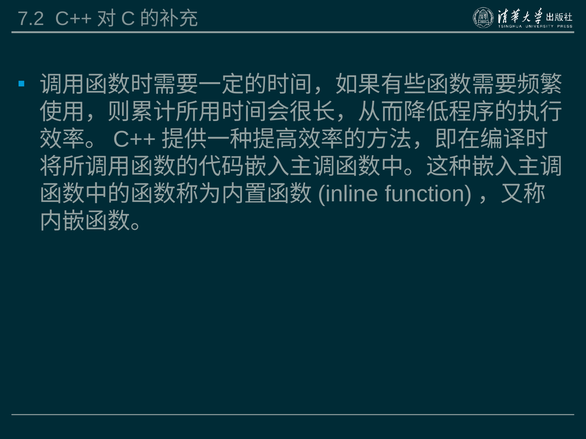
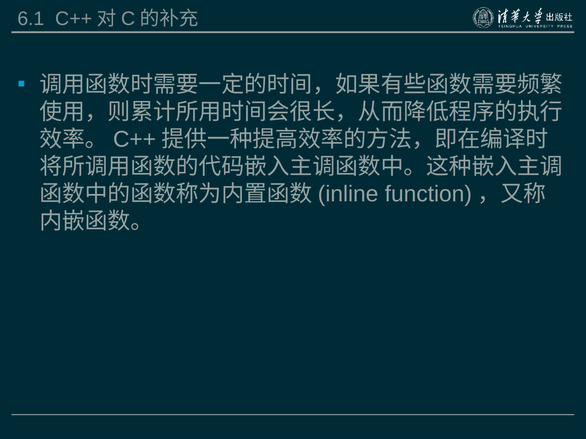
7.2: 7.2 -> 6.1 (31, 19)
